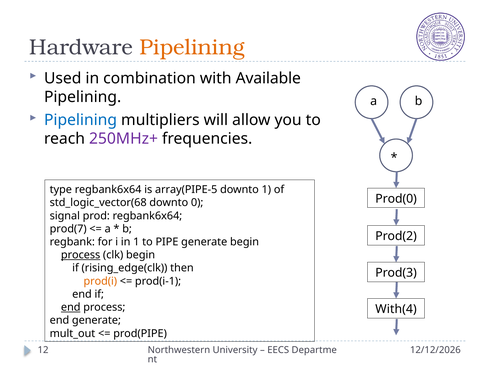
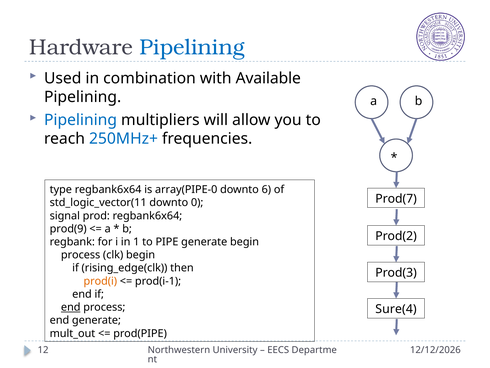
Pipelining colour: orange -> blue (192, 47)
250MHz+ colour: purple -> blue (124, 139)
array(PIPE-5: array(PIPE-5 -> array(PIPE-0 (186, 189)
downto 1: 1 -> 6 (266, 189)
Prod(0: Prod(0 -> Prod(7 (396, 198)
std_logic_vector(68: std_logic_vector(68 -> std_logic_vector(11 (98, 202)
prod(7: prod(7 -> prod(9 (68, 229)
process underline: present -> none (81, 255)
With(4: With(4 -> Sure(4 (396, 309)
